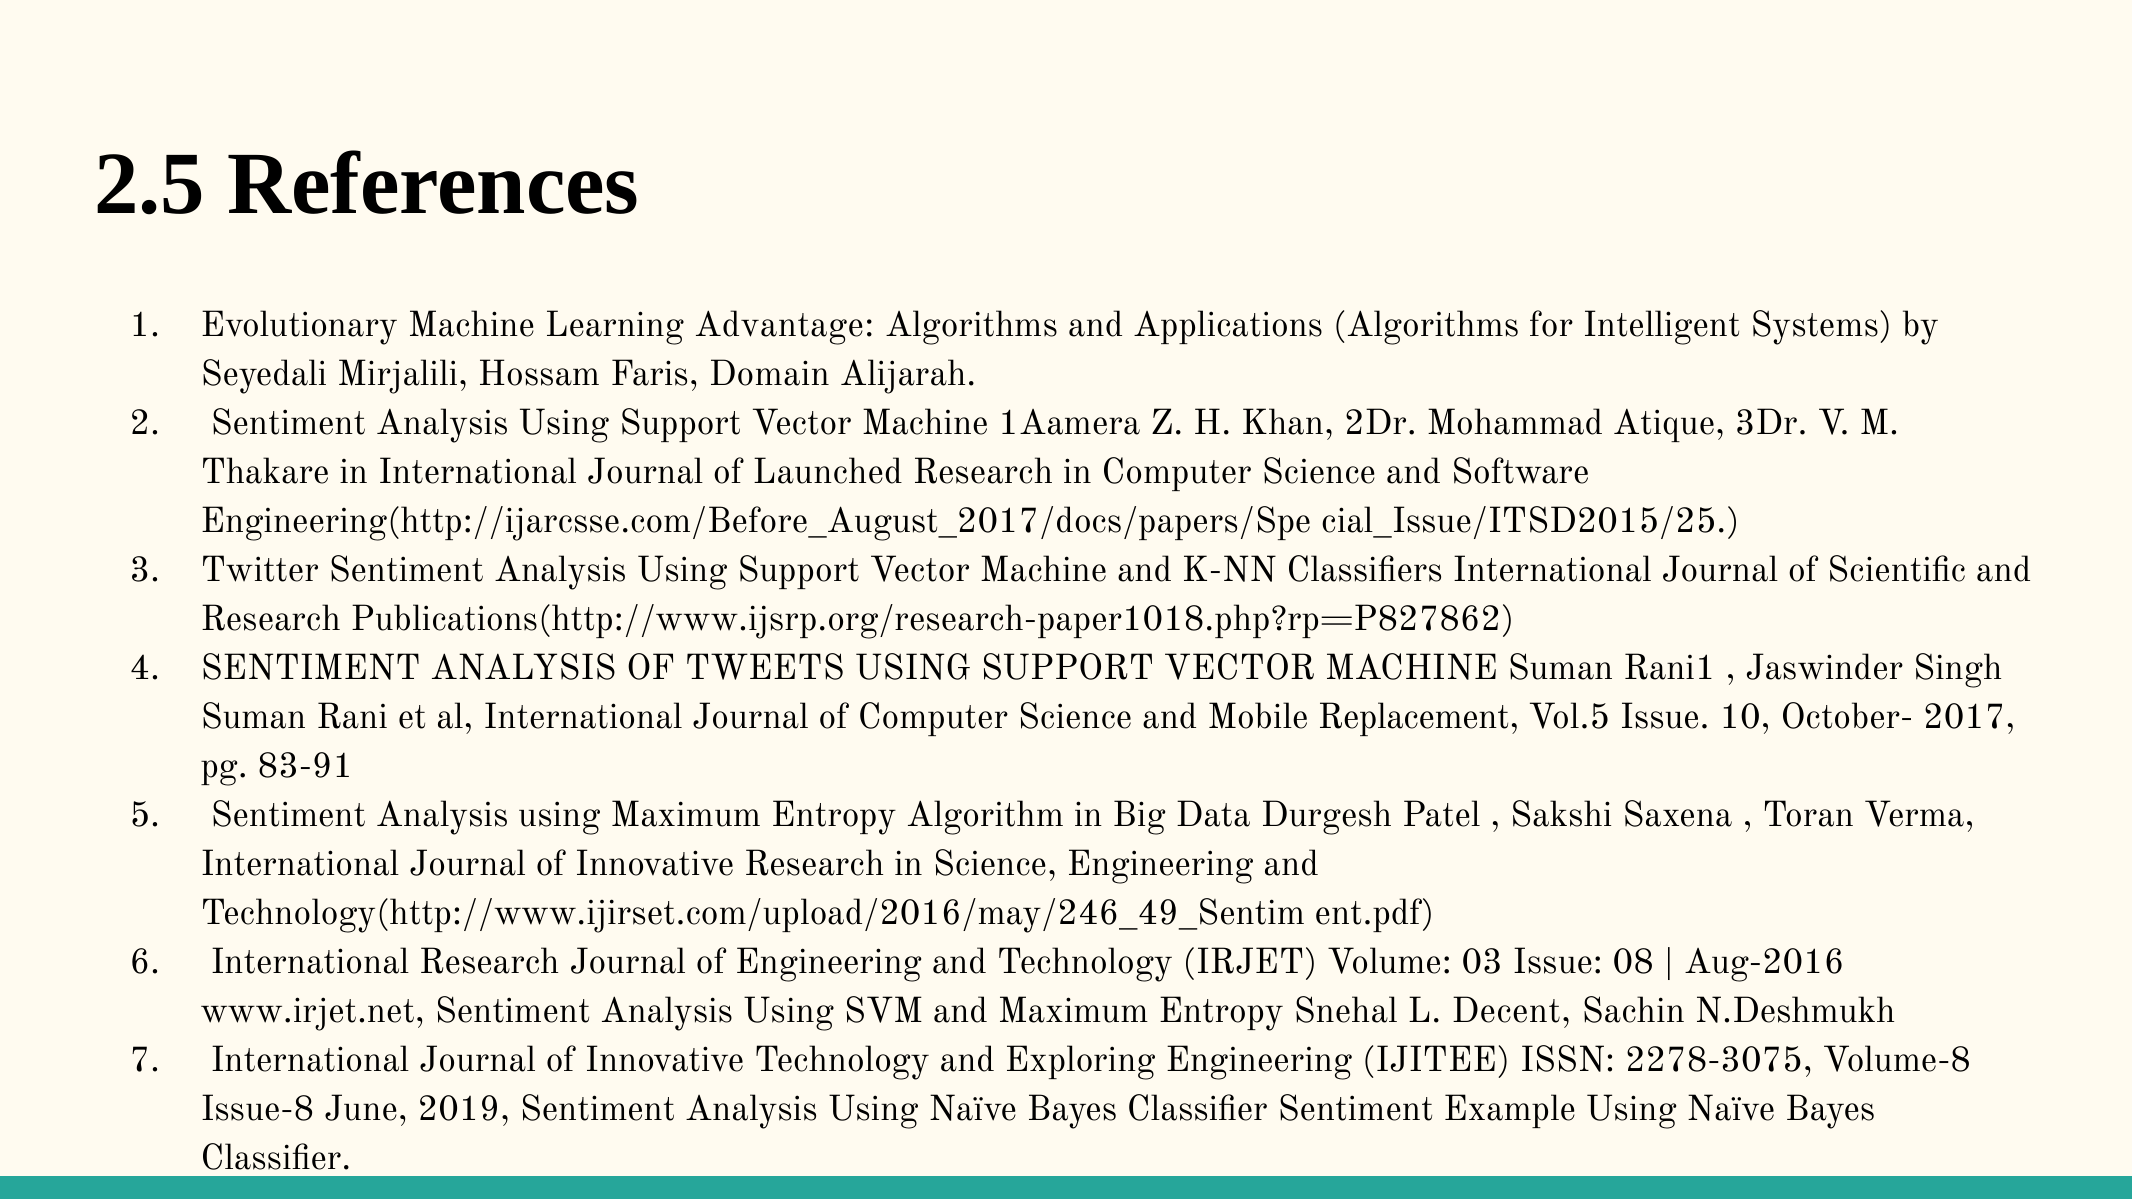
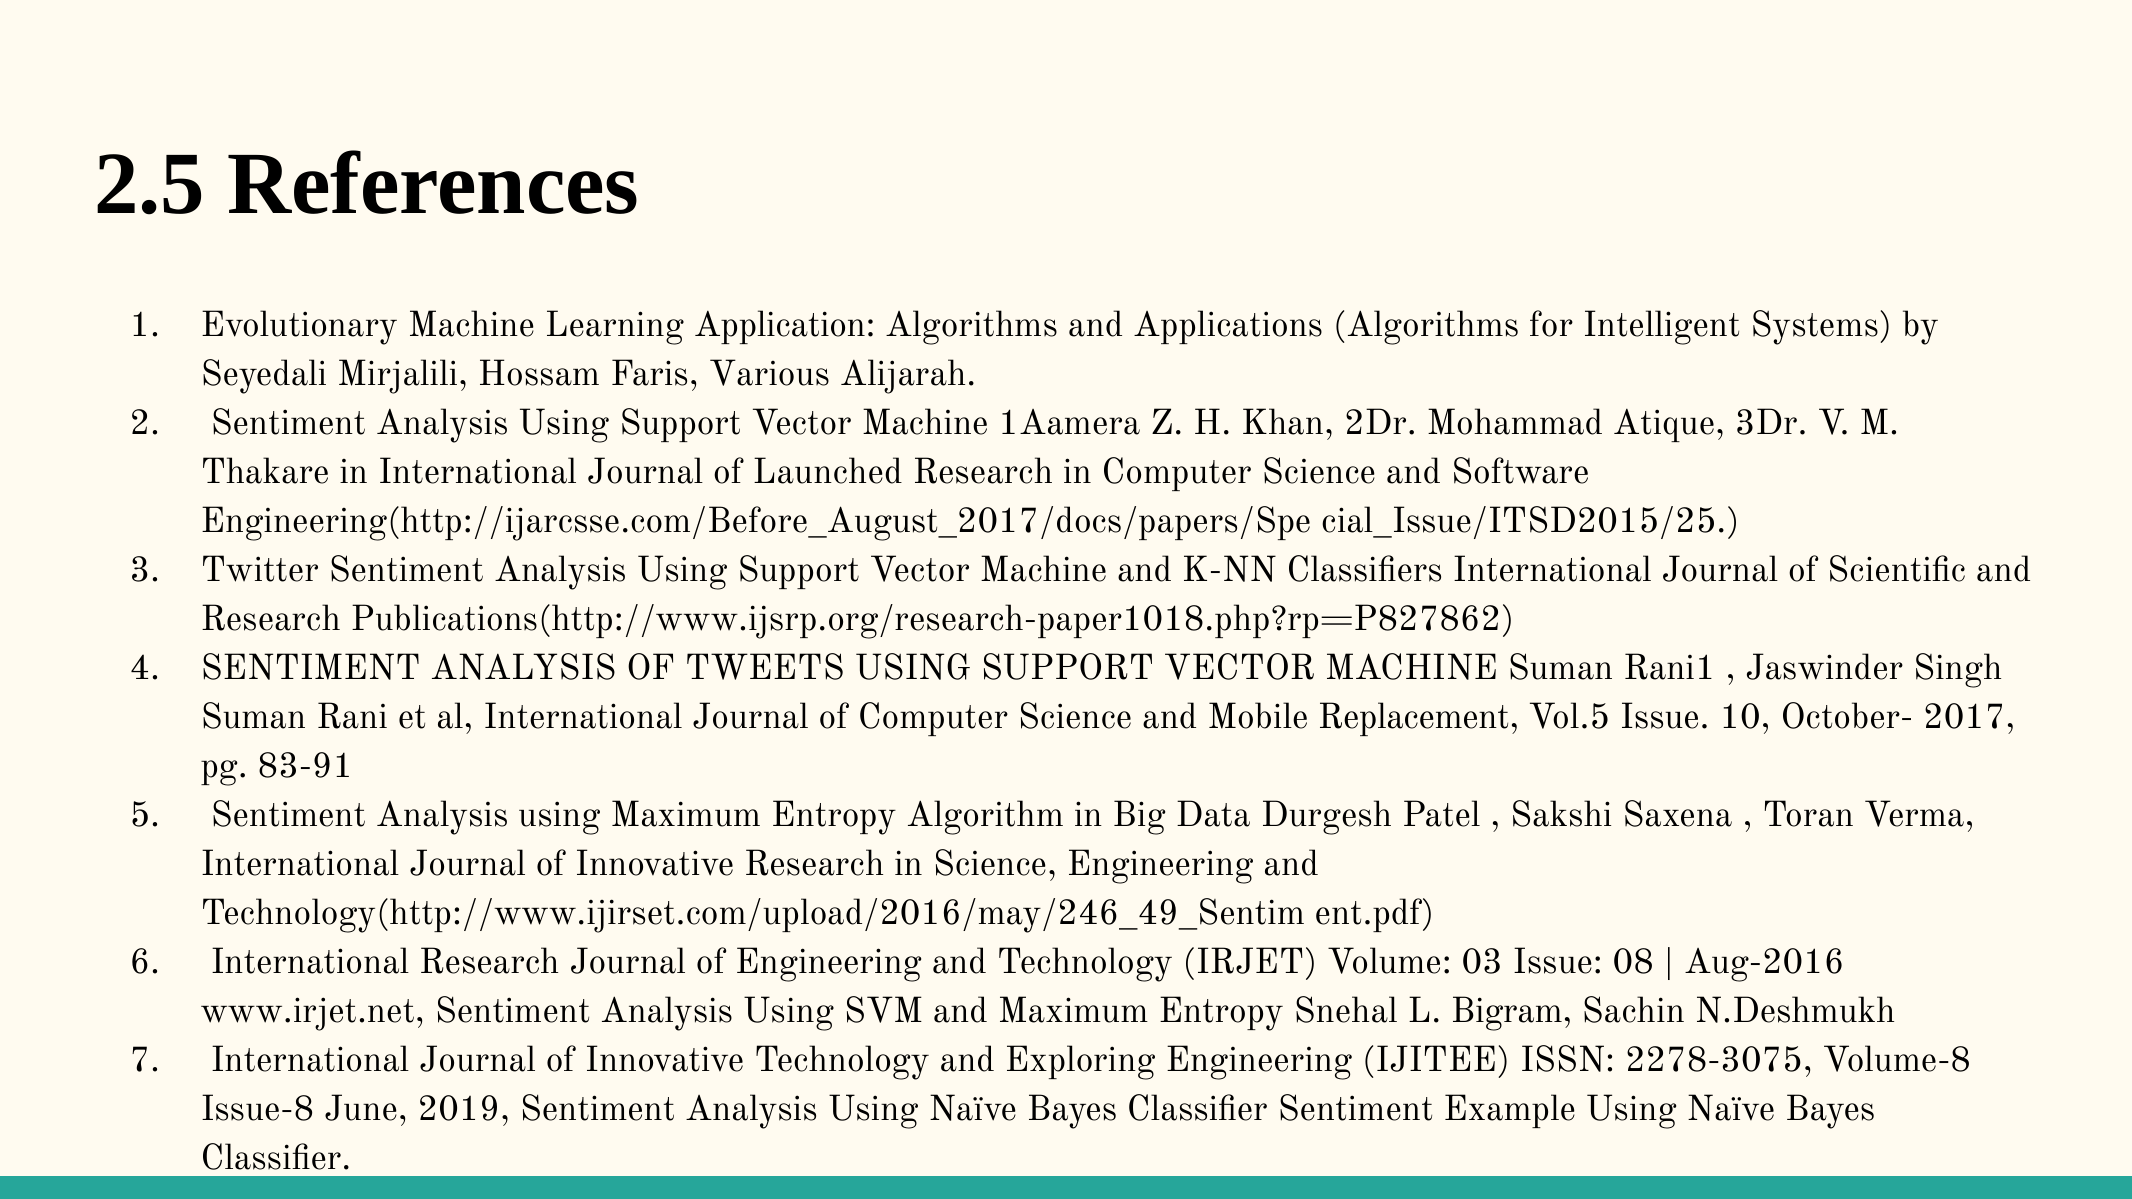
Advantage: Advantage -> Application (785, 325)
Domain: Domain -> Various (769, 374)
Decent: Decent -> Bigram (1512, 1011)
